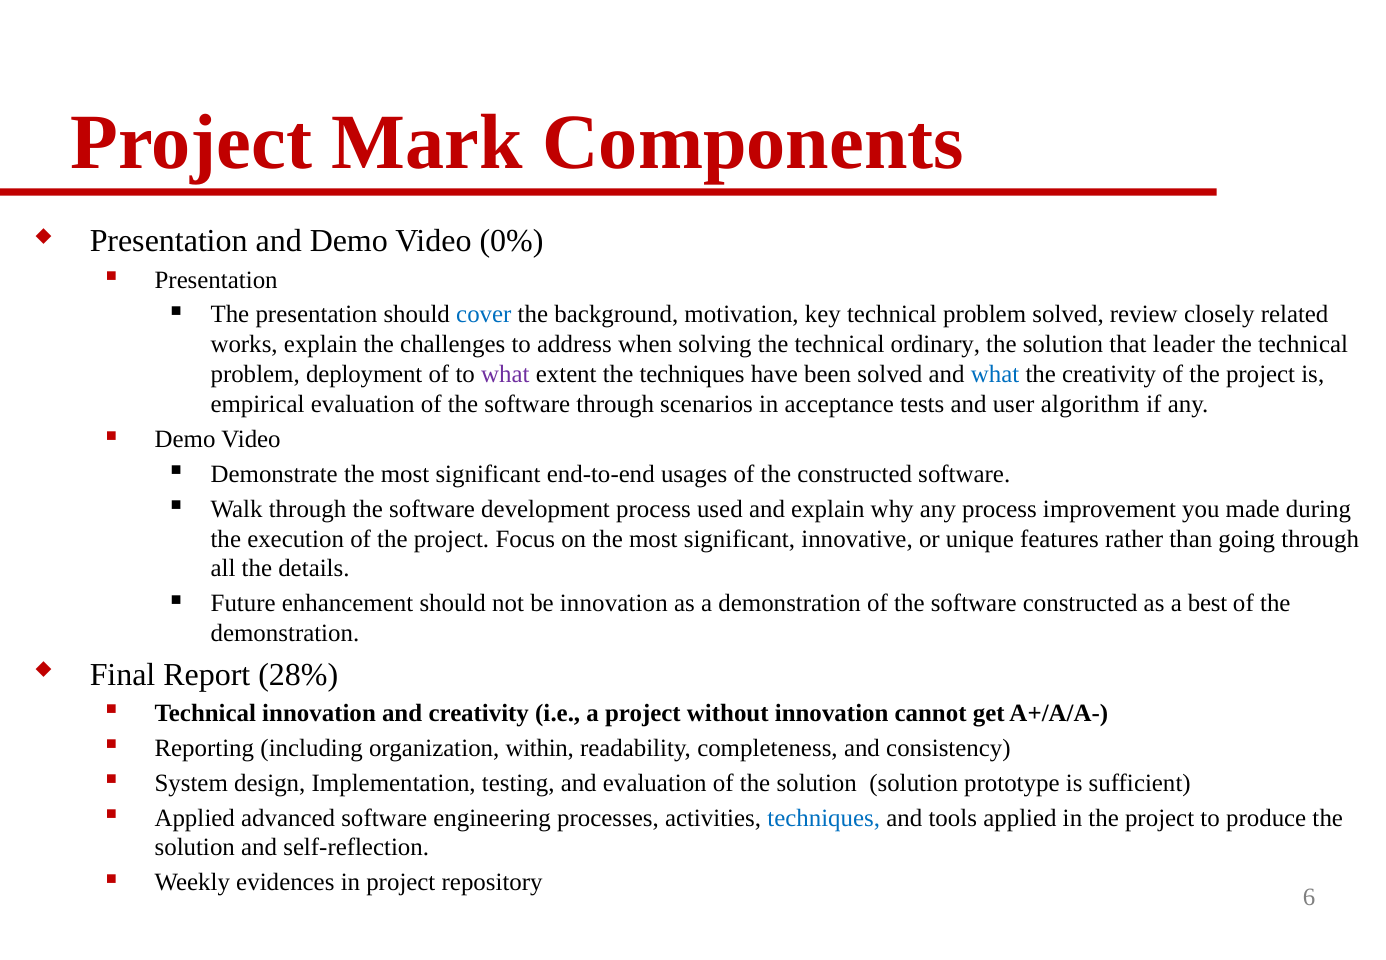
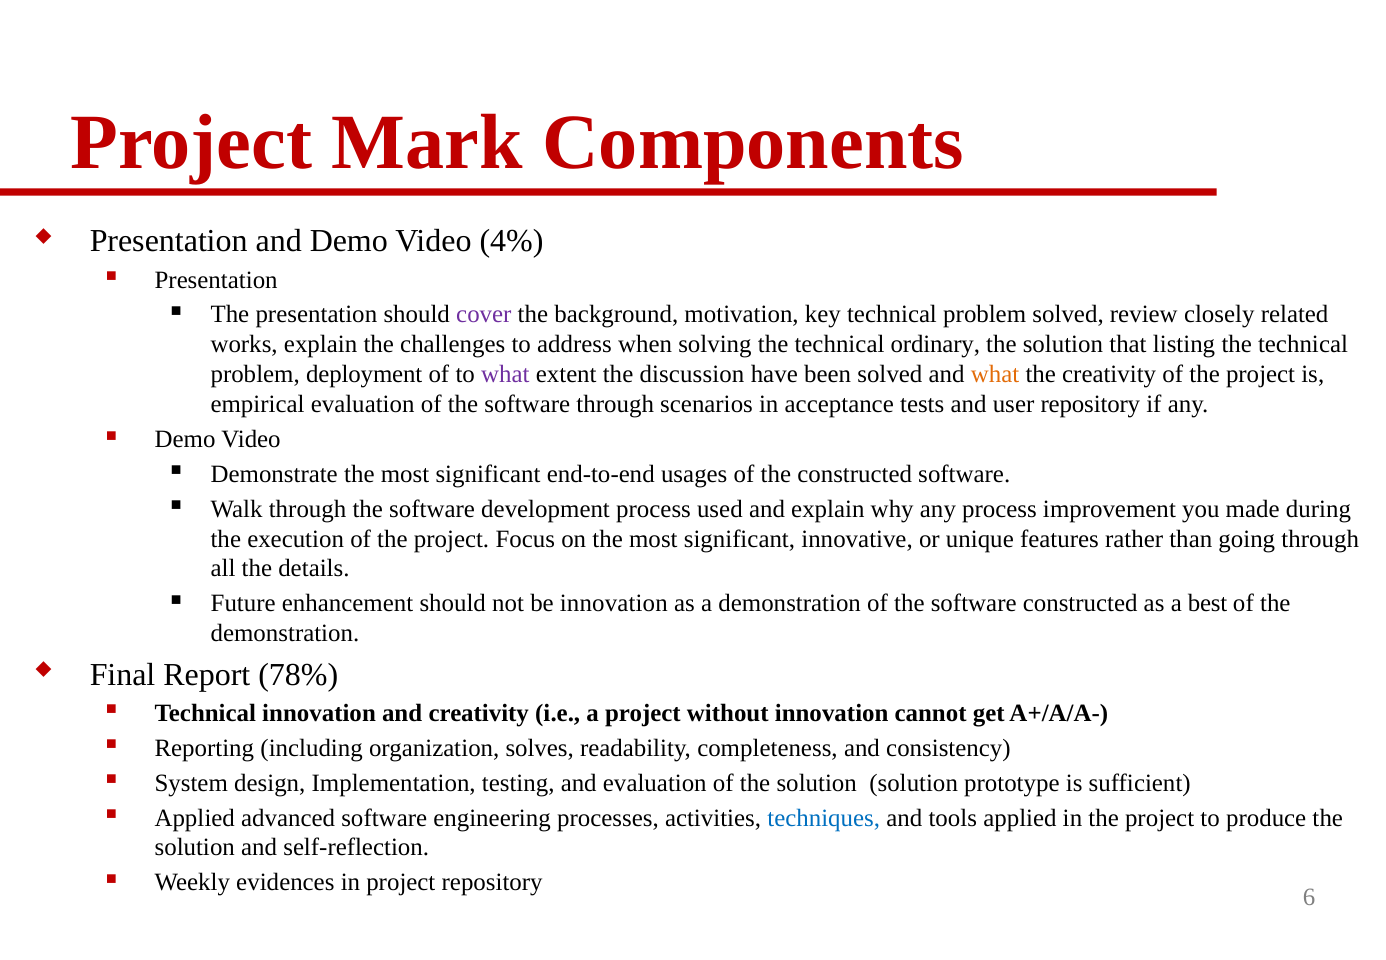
0%: 0% -> 4% (511, 241)
cover colour: blue -> purple (484, 315)
leader: leader -> listing (1184, 345)
the techniques: techniques -> discussion (692, 374)
what colour: blue -> orange (995, 374)
user algorithm: algorithm -> repository (1090, 404)
28%: 28% -> 78% (298, 674)
within: within -> solves (540, 748)
